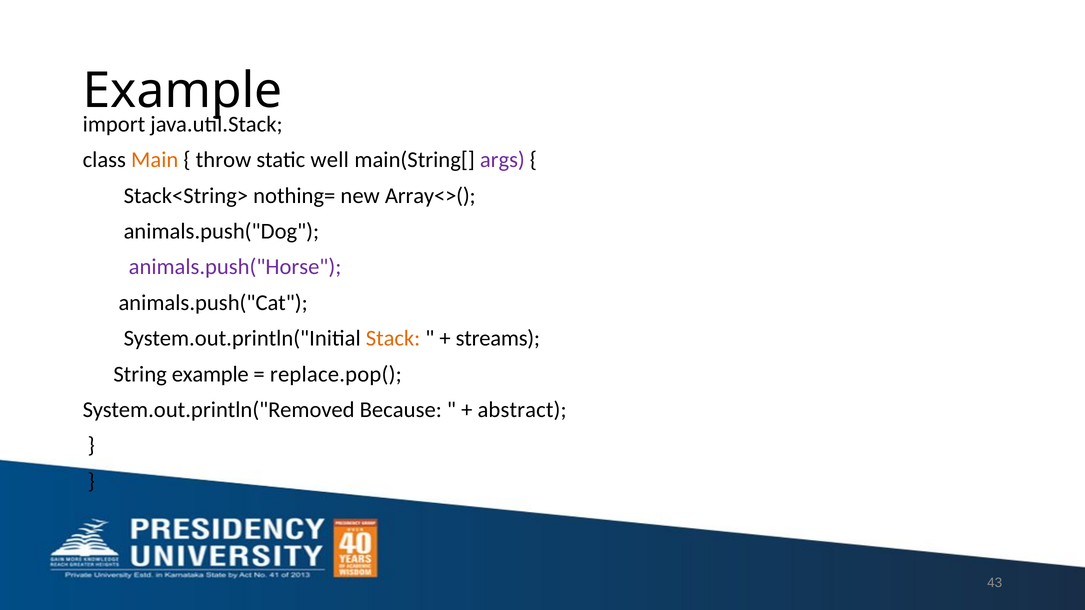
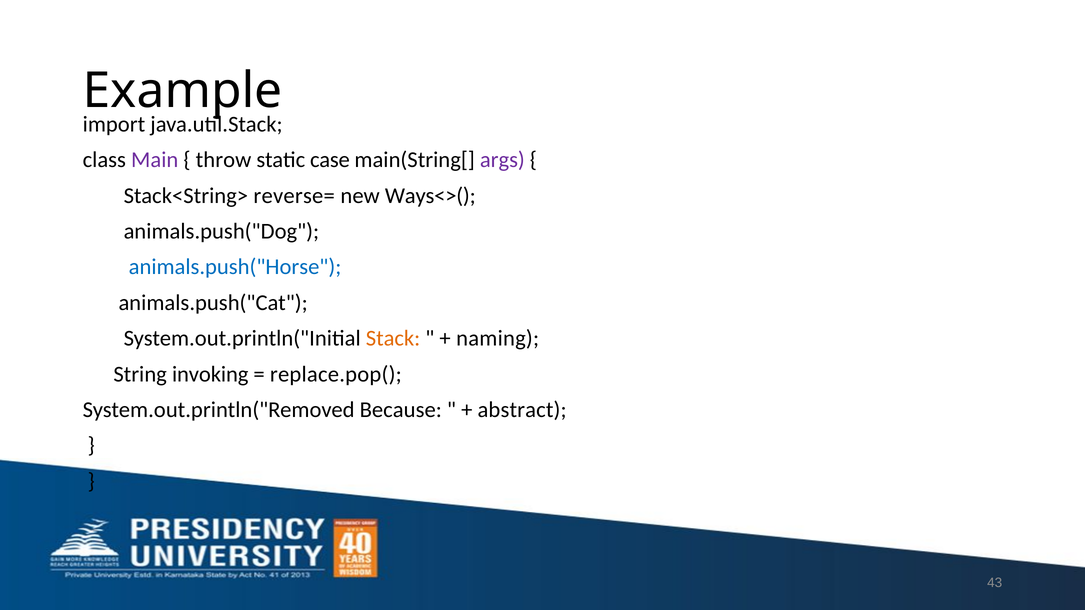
Main colour: orange -> purple (155, 160)
well: well -> case (330, 160)
nothing=: nothing= -> reverse= (294, 196)
Array<>(: Array<>( -> Ways<>( (430, 196)
animals.push("Horse colour: purple -> blue (235, 267)
streams: streams -> naming (498, 339)
String example: example -> invoking (210, 374)
